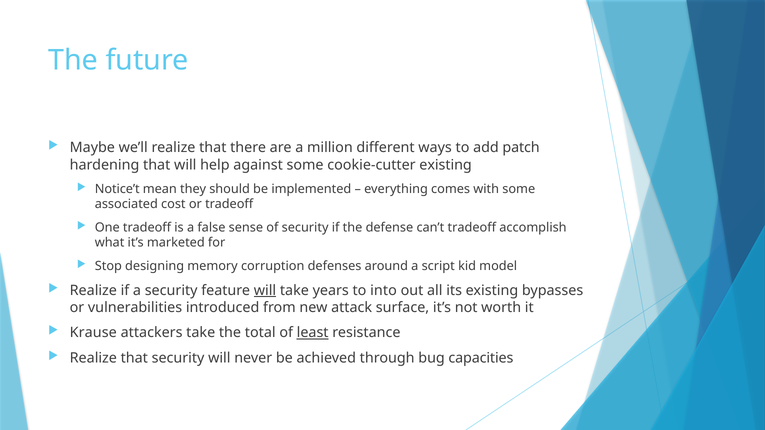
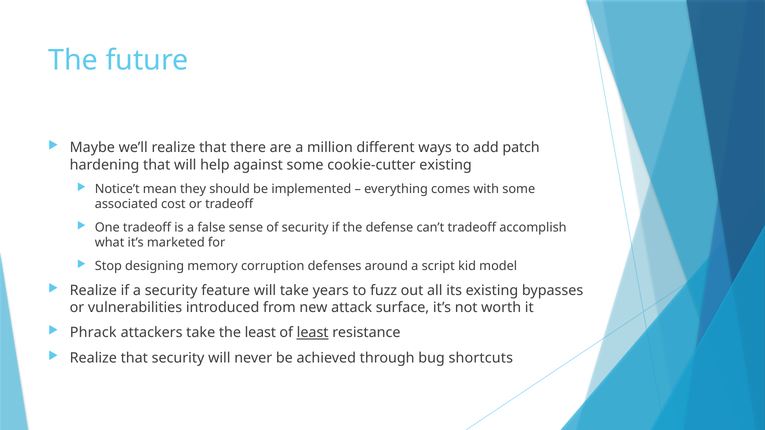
will underline: present -> none (265, 291)
into: into -> fuzz (384, 291)
Krause: Krause -> Phrack (93, 333)
the total: total -> least (260, 333)
capacities: capacities -> shortcuts (481, 358)
